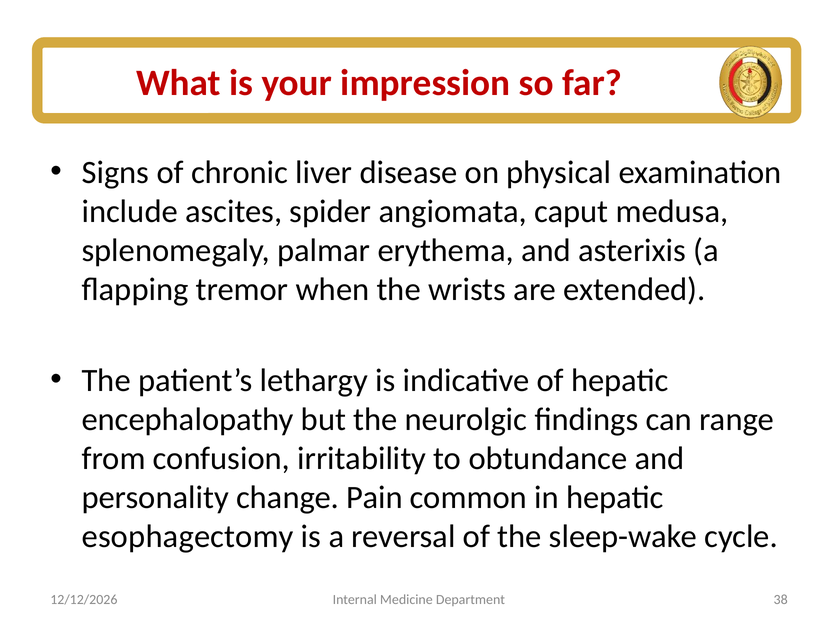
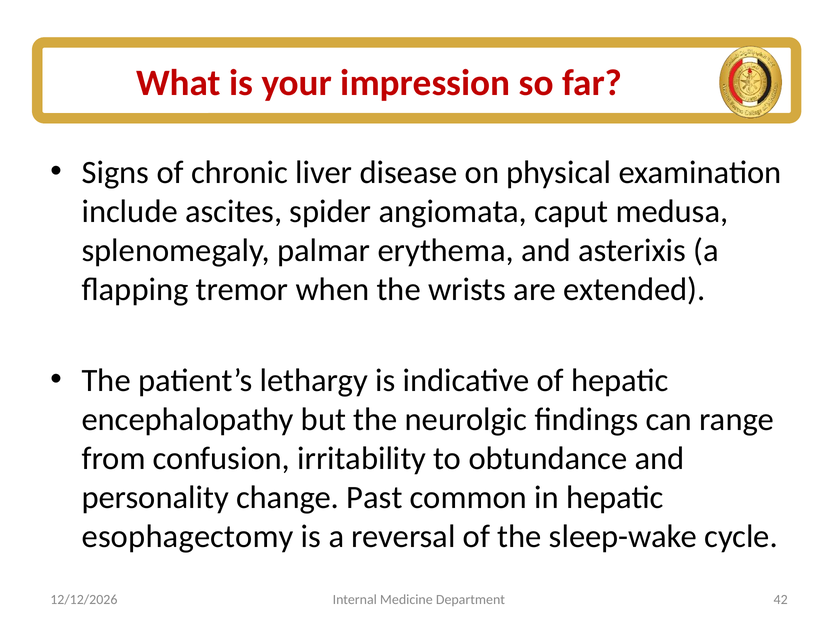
Pain: Pain -> Past (374, 498)
38: 38 -> 42 (781, 600)
